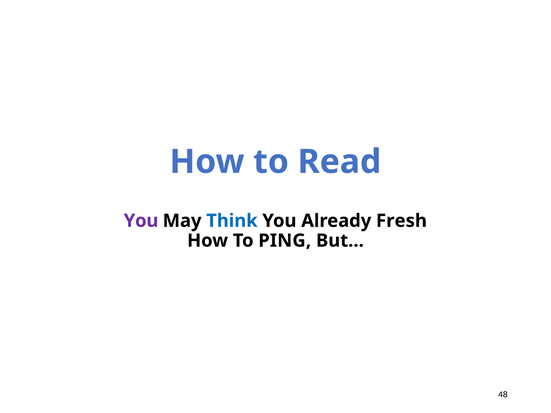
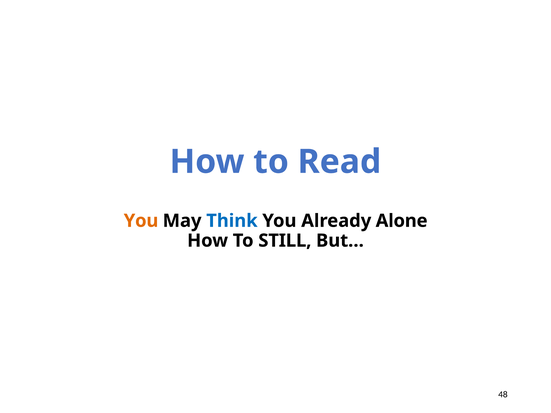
You colour: purple -> orange (141, 221)
Fresh: Fresh -> Alone (402, 221)
PING: PING -> STILL (285, 241)
